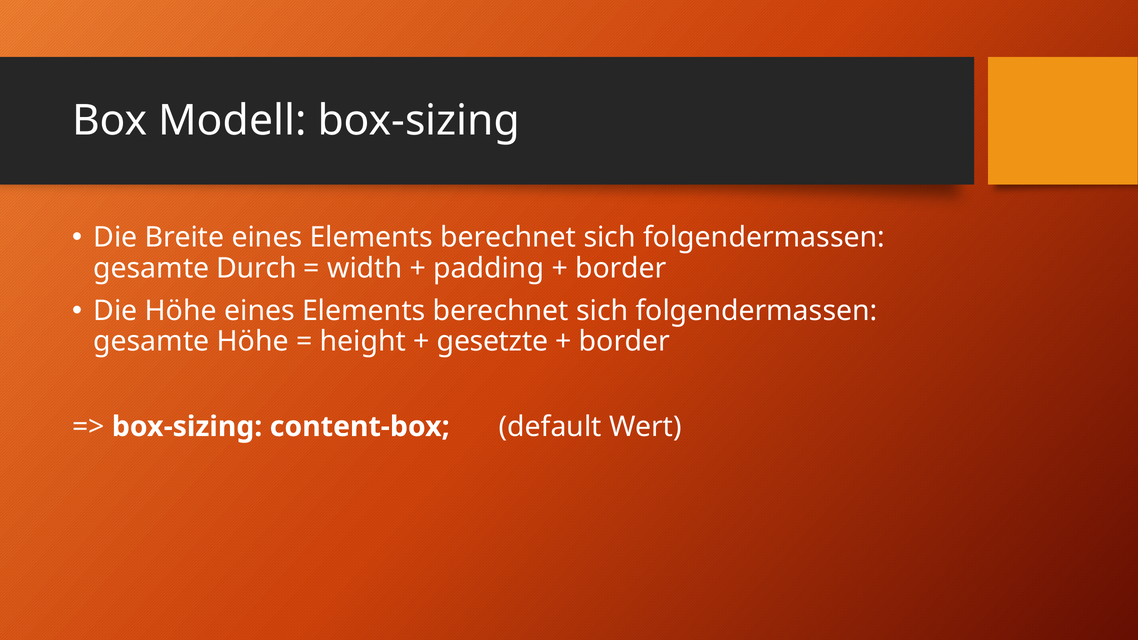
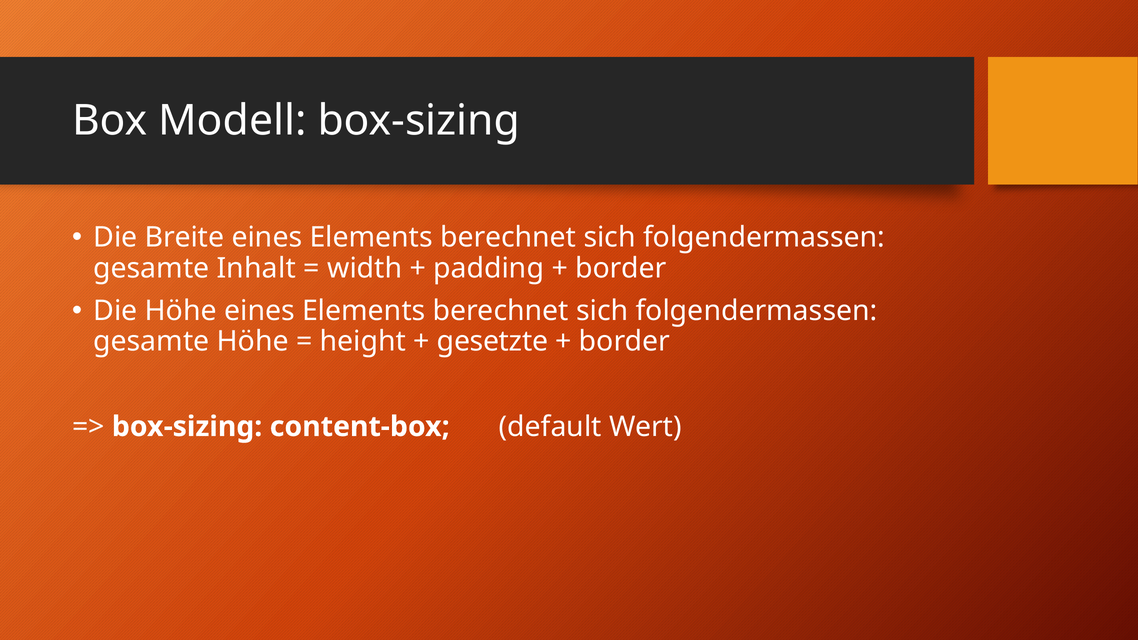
Durch: Durch -> Inhalt (256, 268)
